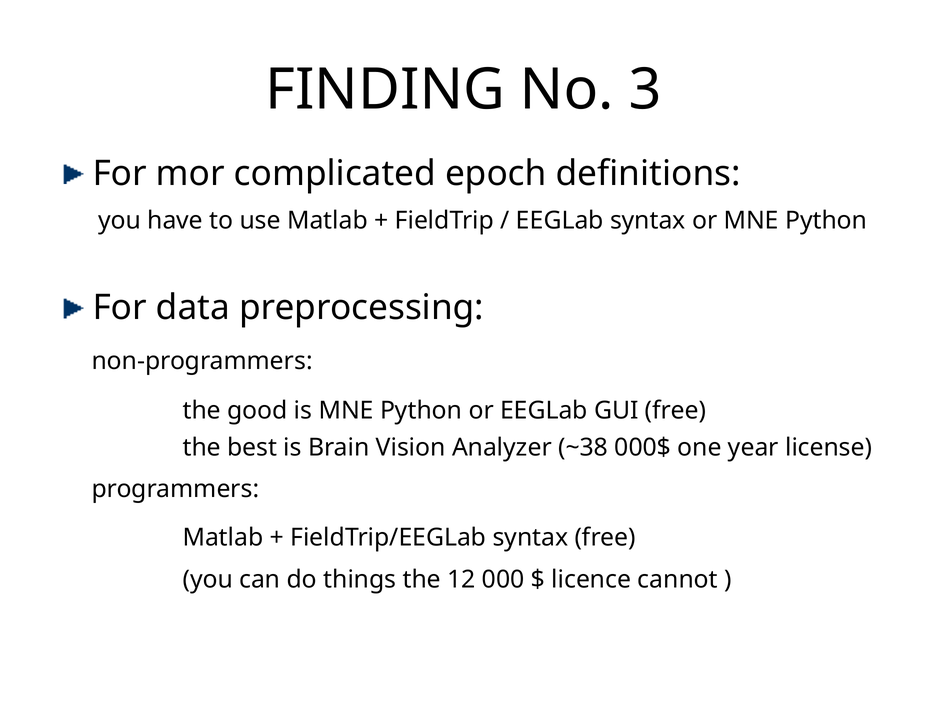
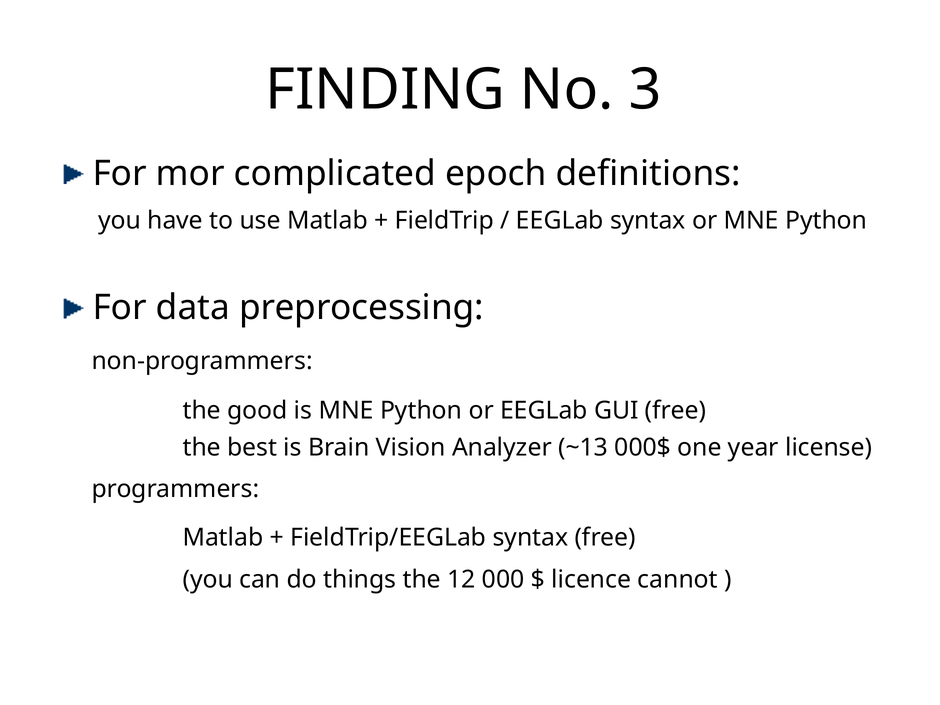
~38: ~38 -> ~13 (583, 448)
